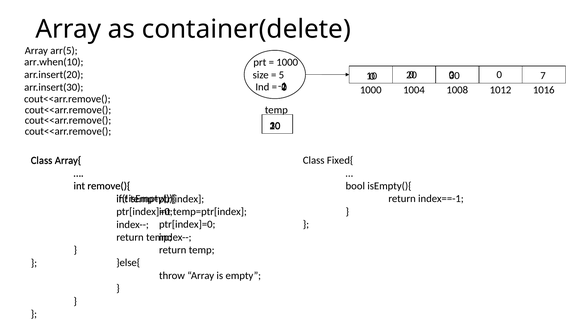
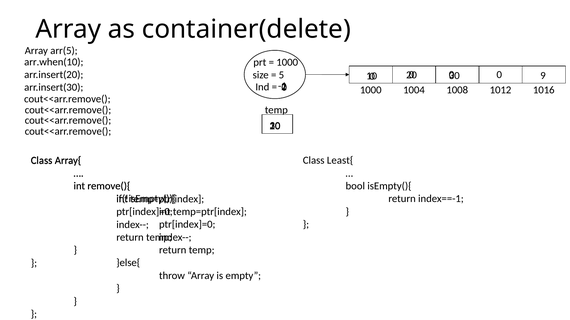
7: 7 -> 9 (543, 76)
Fixed{: Fixed{ -> Least{ (340, 161)
